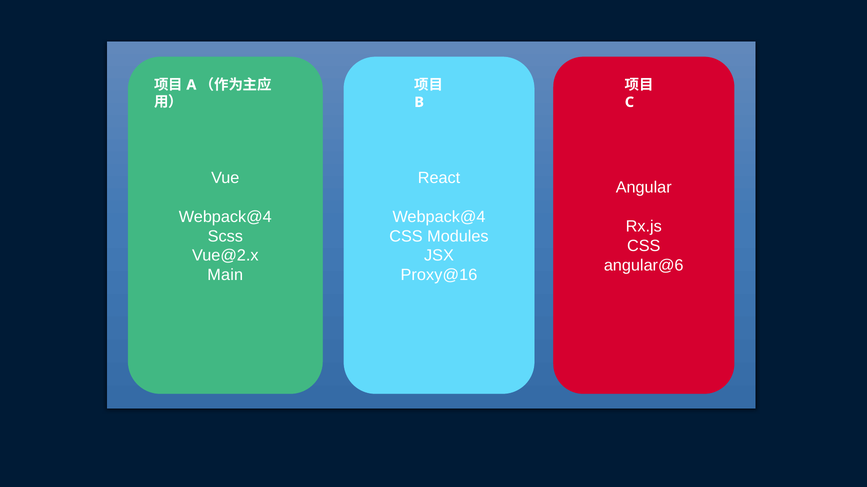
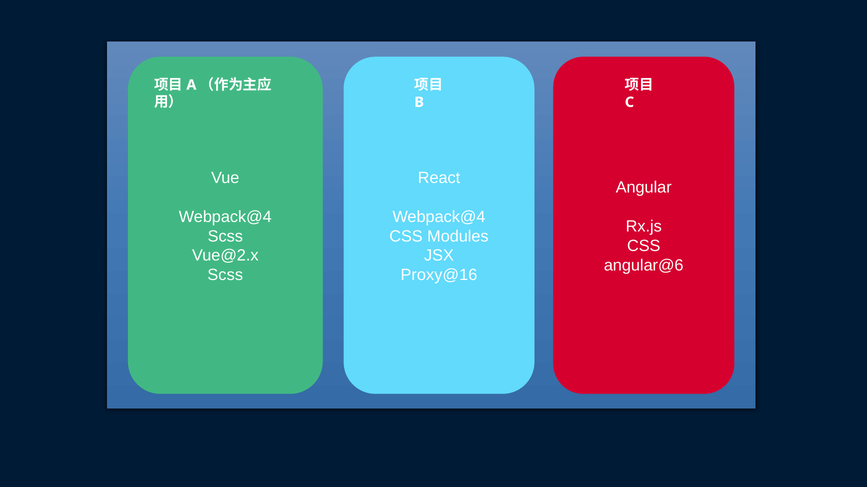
Main: Main -> Scss (225, 275)
